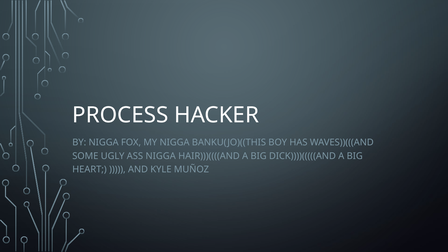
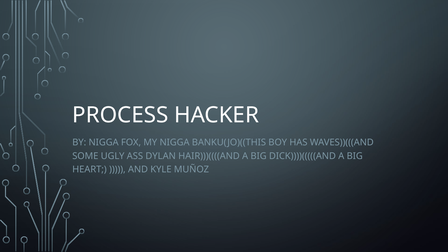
ASS NIGGA: NIGGA -> DYLAN (161, 156)
